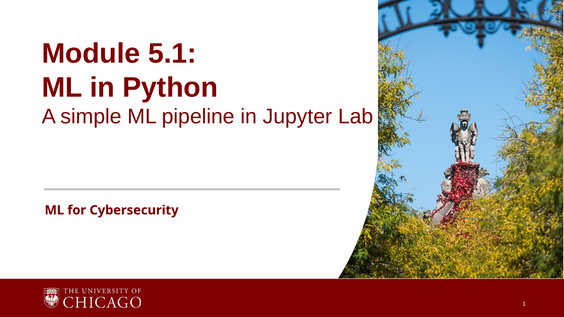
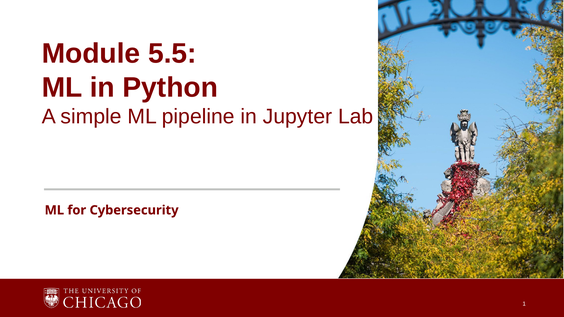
5.1: 5.1 -> 5.5 (172, 54)
